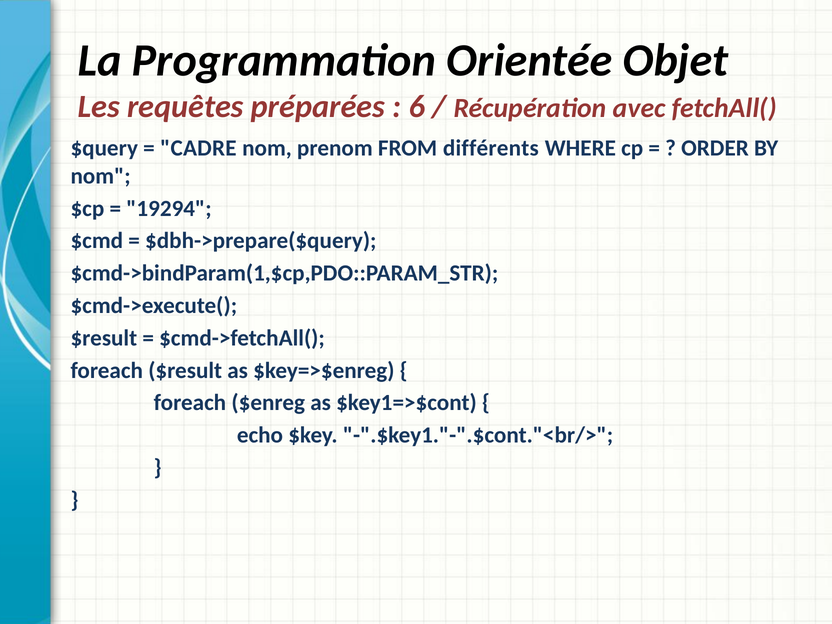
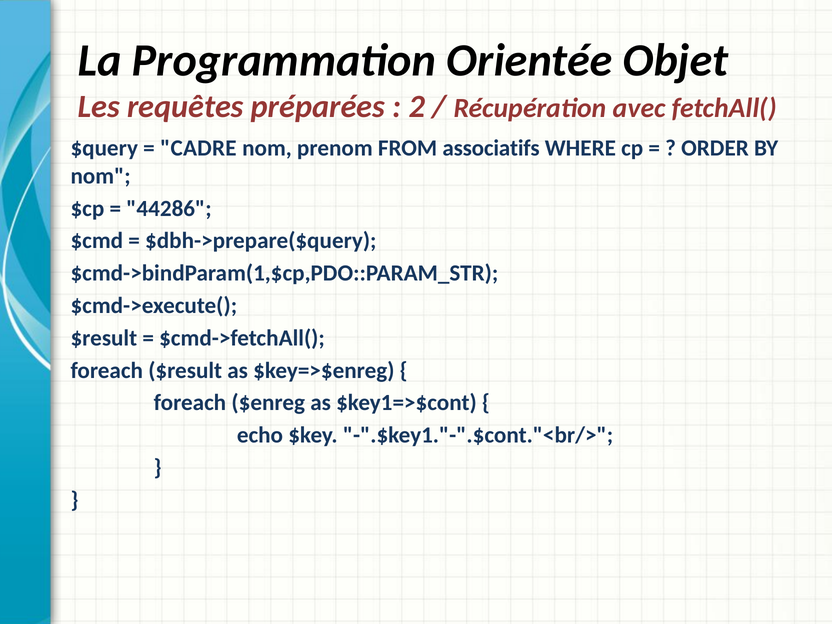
6: 6 -> 2 (417, 106)
différents: différents -> associatifs (491, 148)
19294: 19294 -> 44286 (169, 208)
